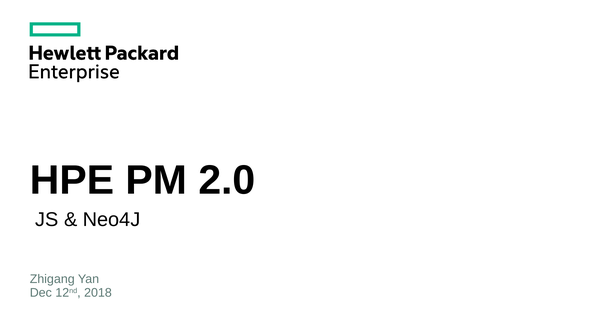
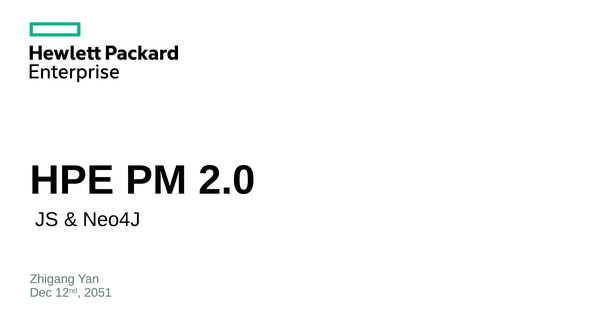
2018: 2018 -> 2051 (98, 292)
